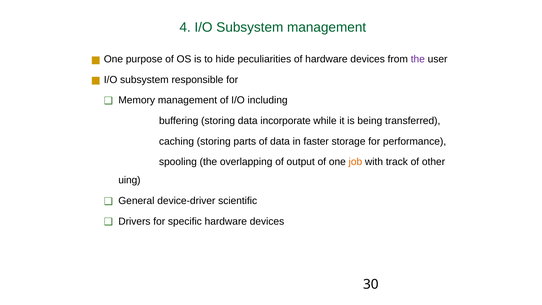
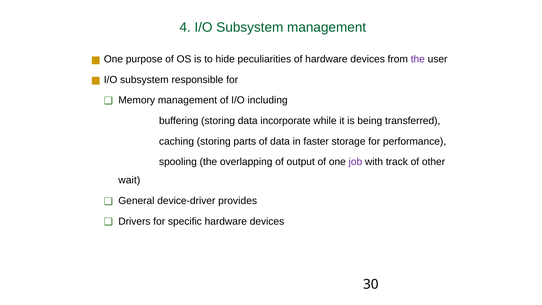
job colour: orange -> purple (355, 162)
uing: uing -> wait (129, 180)
scientific: scientific -> provides (238, 201)
